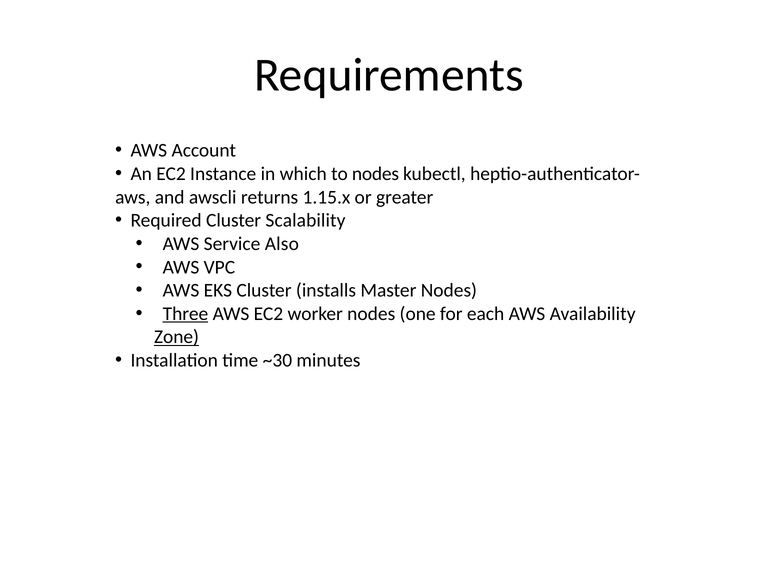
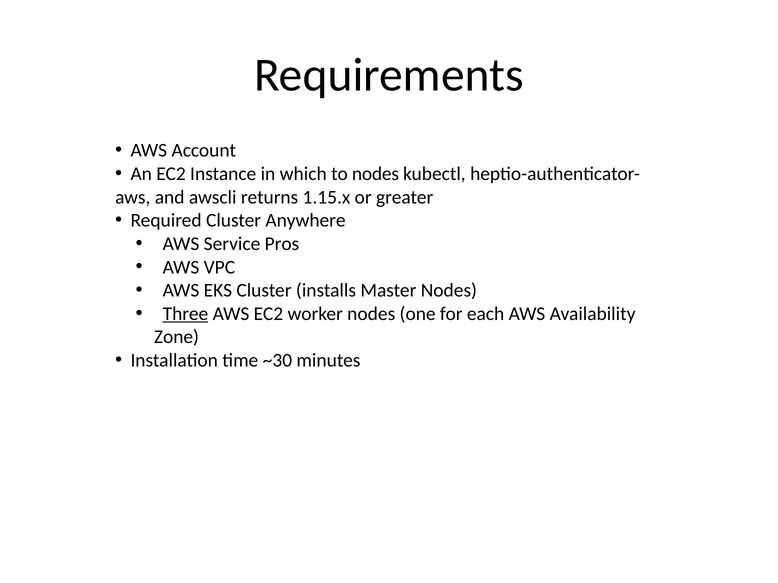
Scalability: Scalability -> Anywhere (306, 221)
Also: Also -> Pros (282, 244)
Zone underline: present -> none (176, 337)
